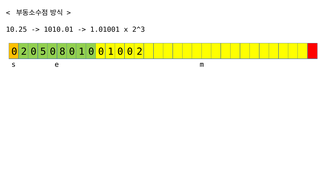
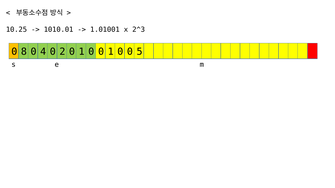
2: 2 -> 8 (24, 52)
5: 5 -> 4 (43, 52)
8: 8 -> 2 (62, 52)
0 0 2: 2 -> 5 (140, 52)
